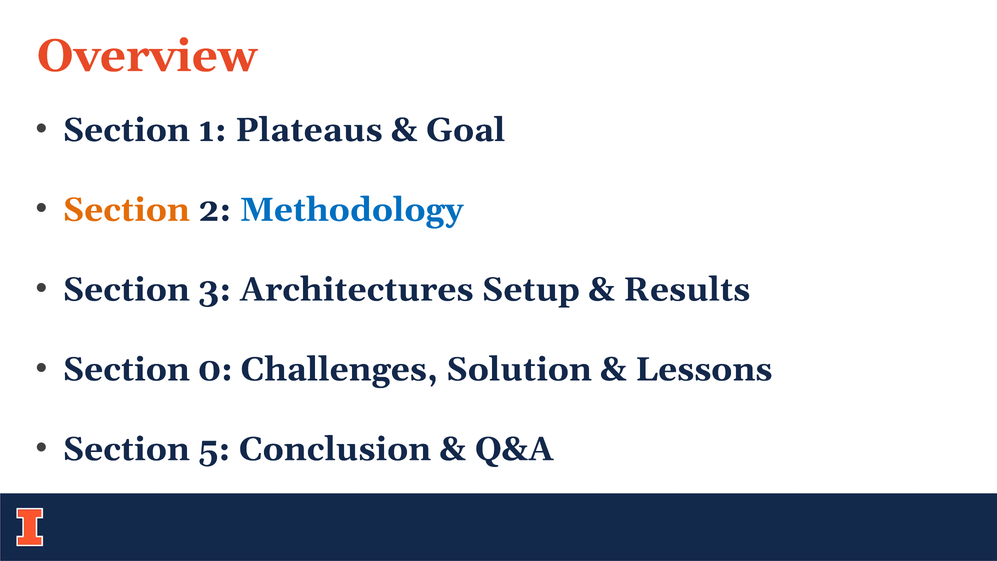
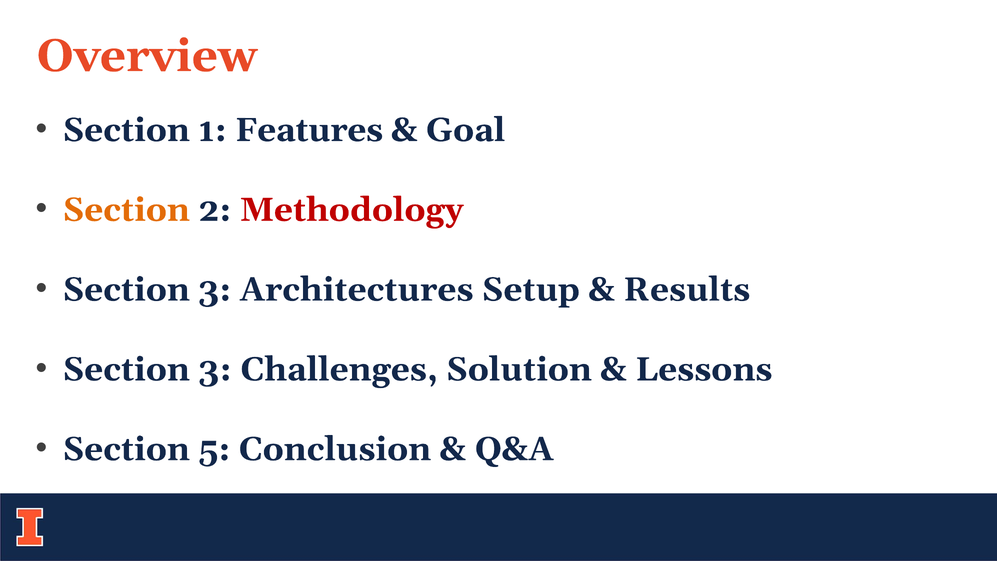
Plateaus: Plateaus -> Features (309, 130)
Methodology colour: blue -> red (352, 210)
0: 0 -> 3 (215, 369)
